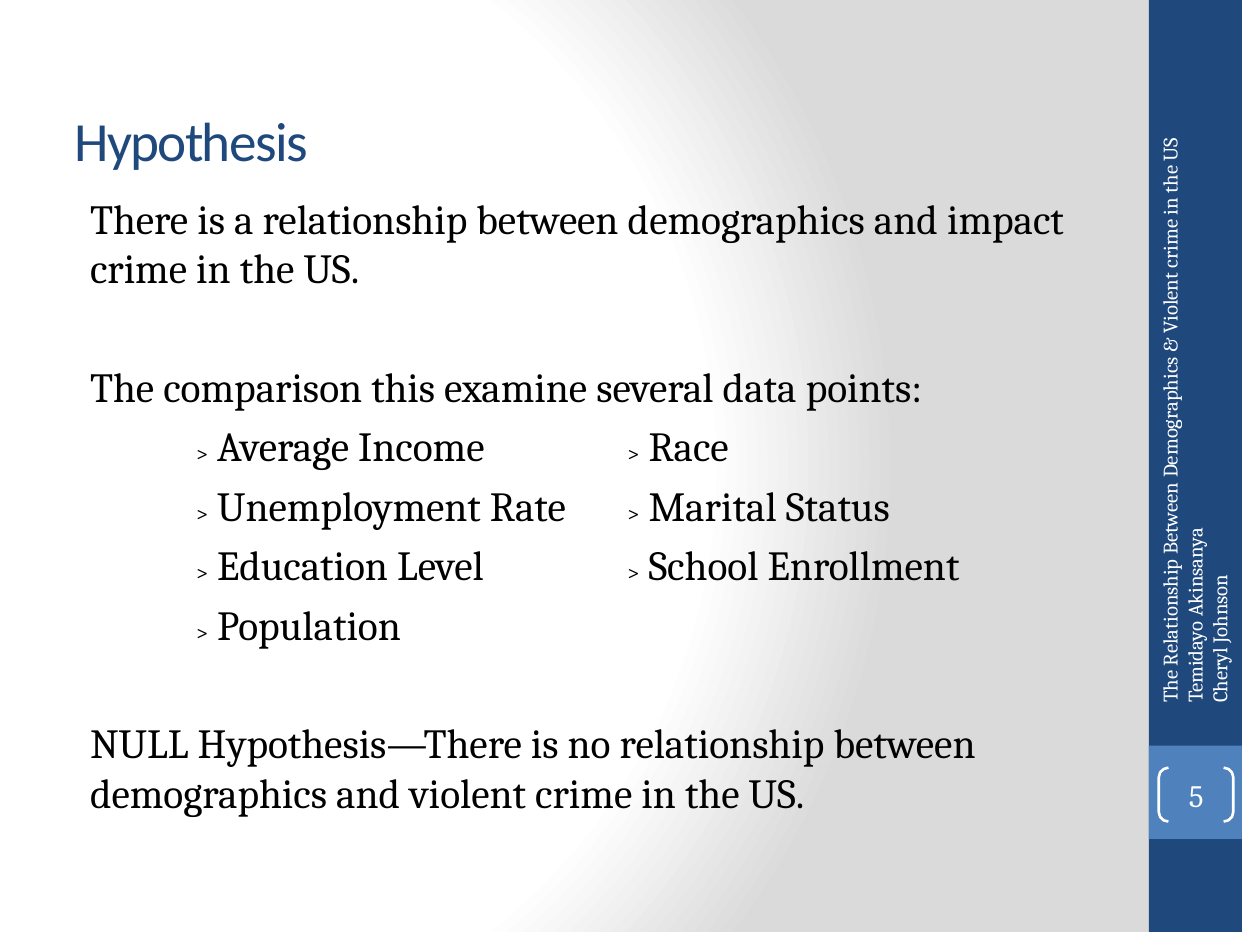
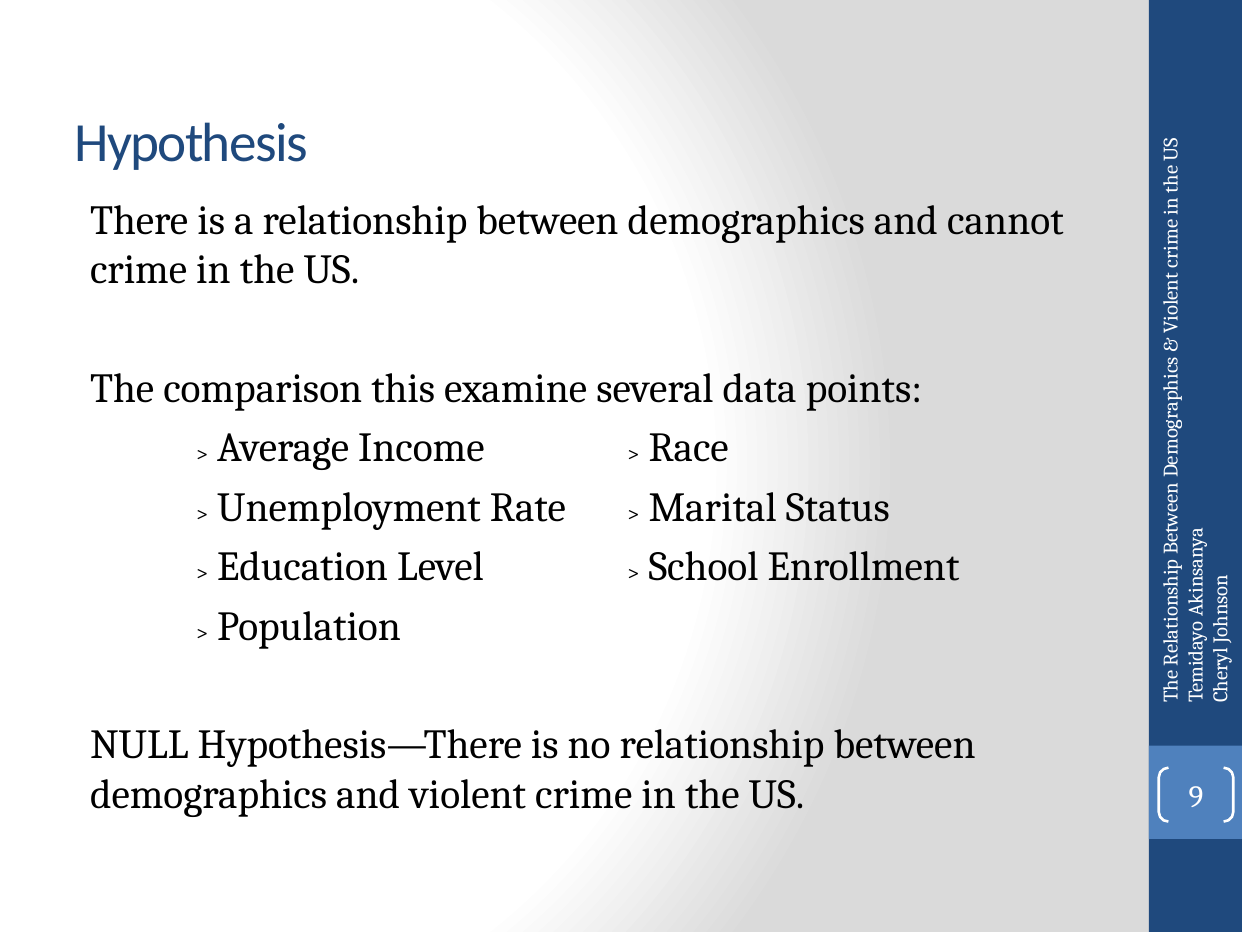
impact: impact -> cannot (1005, 220)
5: 5 -> 9 (1196, 796)
